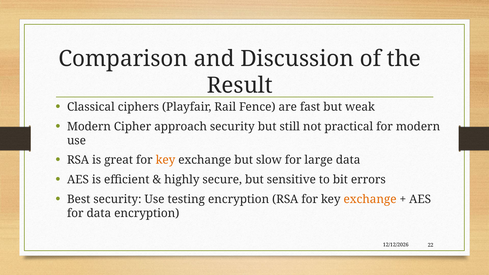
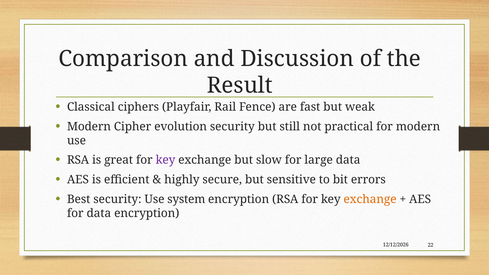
approach: approach -> evolution (181, 127)
key colour: orange -> purple (165, 160)
testing: testing -> system (186, 199)
